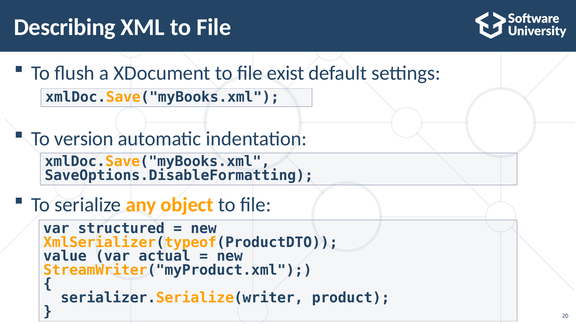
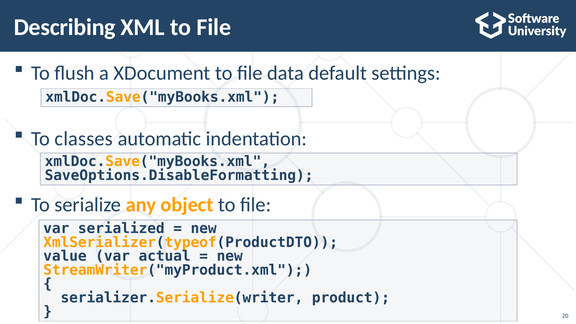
exist: exist -> data (286, 73)
version: version -> classes (84, 139)
structured: structured -> serialized (121, 229)
